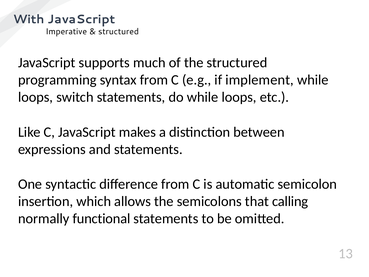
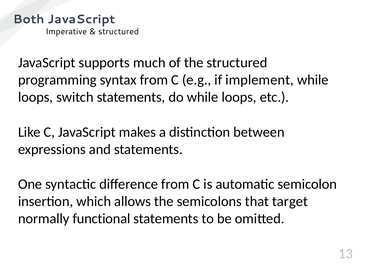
With: With -> Both (29, 19)
calling: calling -> target (290, 201)
